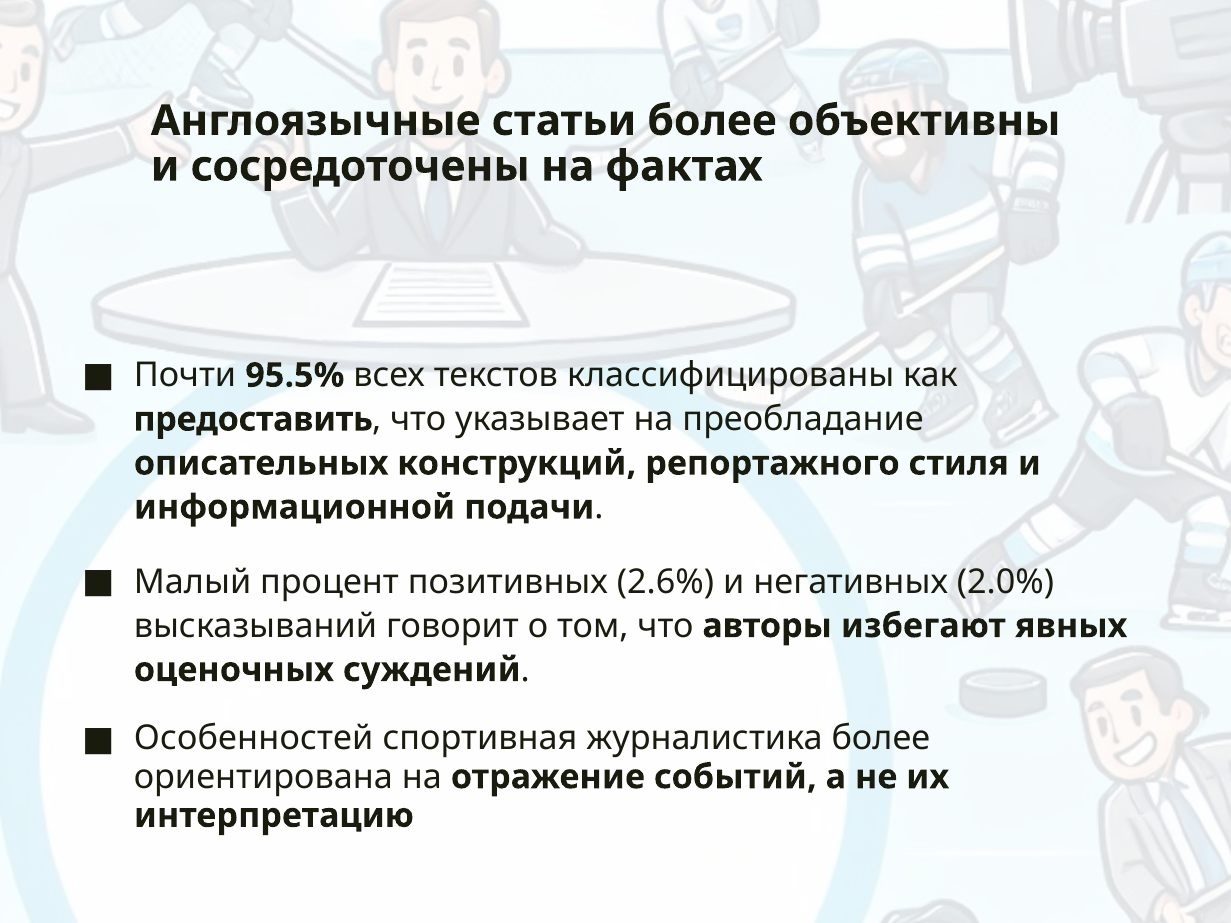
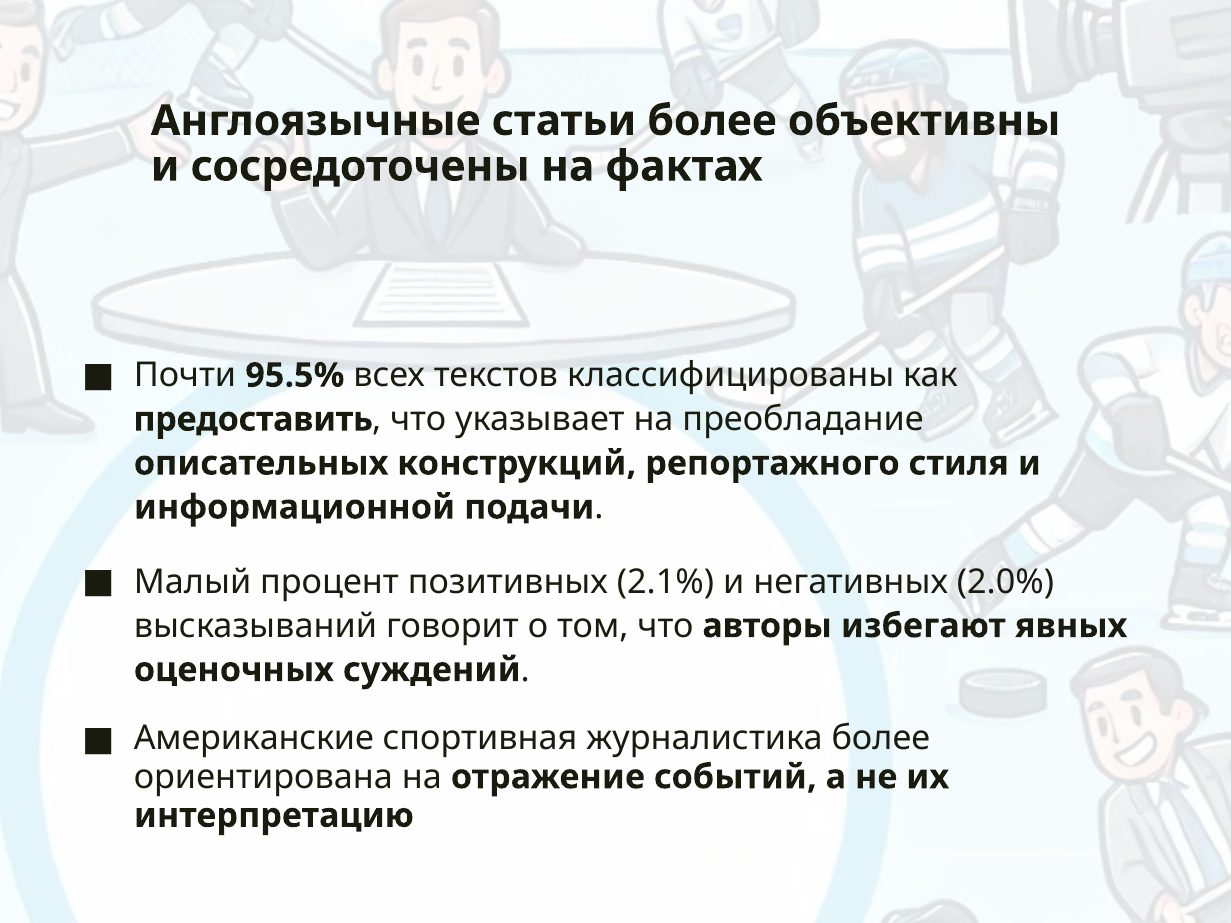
2.6%: 2.6% -> 2.1% (666, 582)
Особенностей: Особенностей -> Американские (254, 739)
